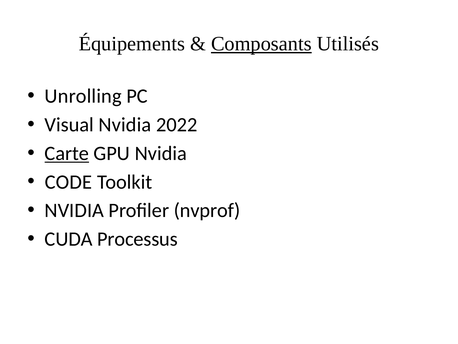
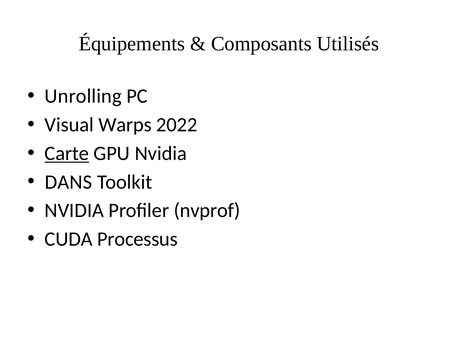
Composants underline: present -> none (261, 44)
Visual Nvidia: Nvidia -> Warps (125, 125)
CODE: CODE -> DANS (69, 182)
